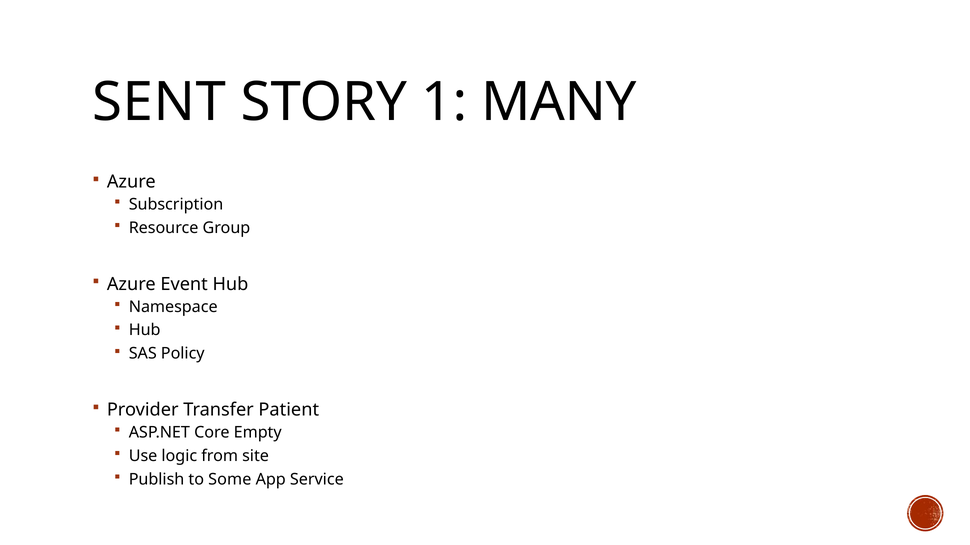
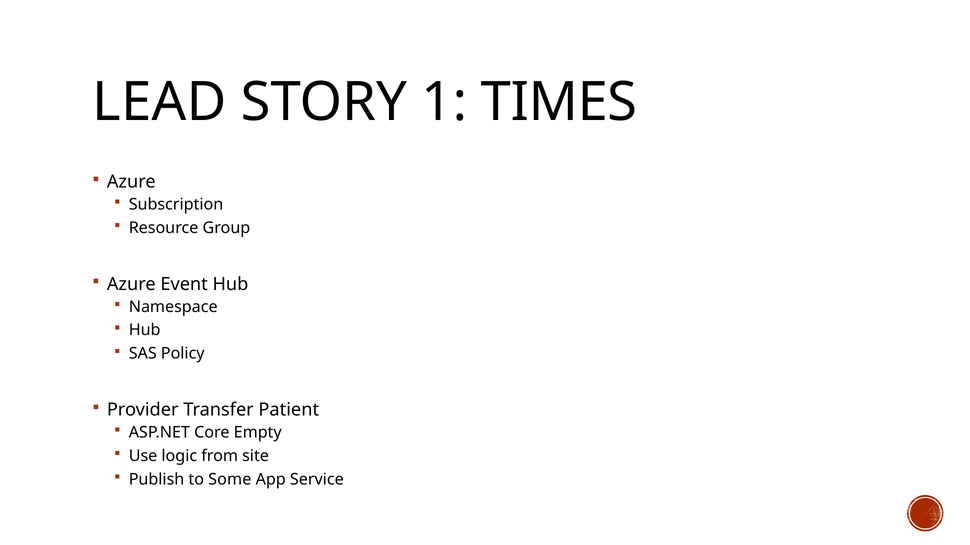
SENT: SENT -> LEAD (159, 102)
MANY: MANY -> TIMES (559, 102)
